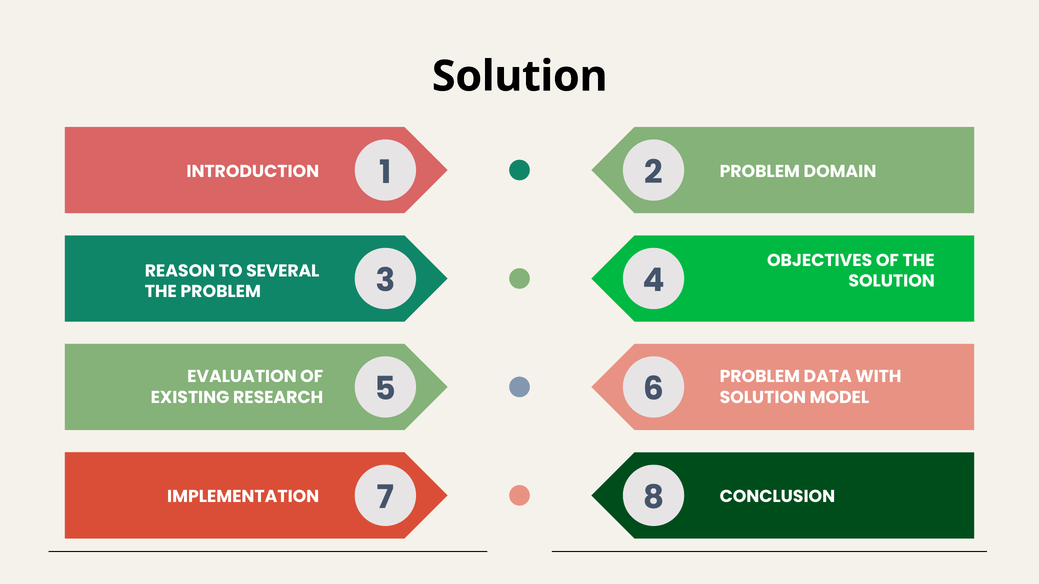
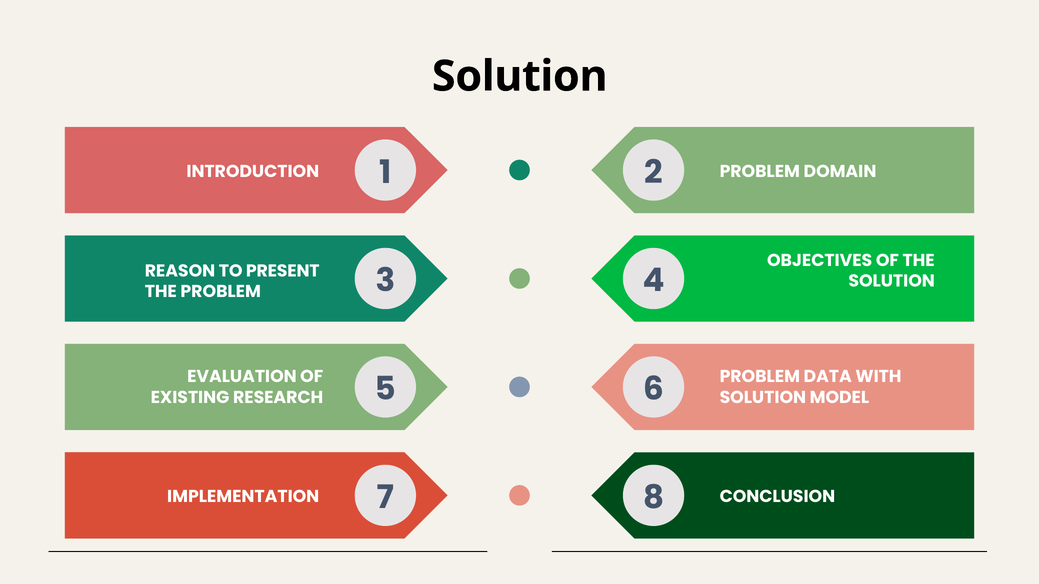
SEVERAL: SEVERAL -> PRESENT (283, 271)
